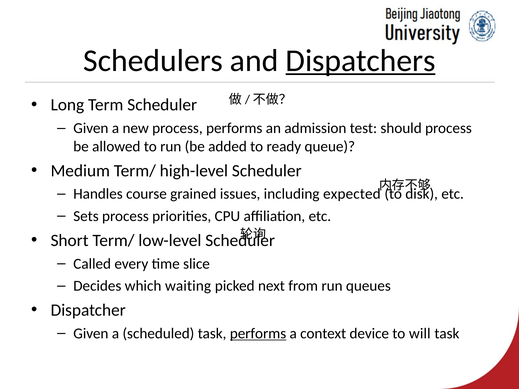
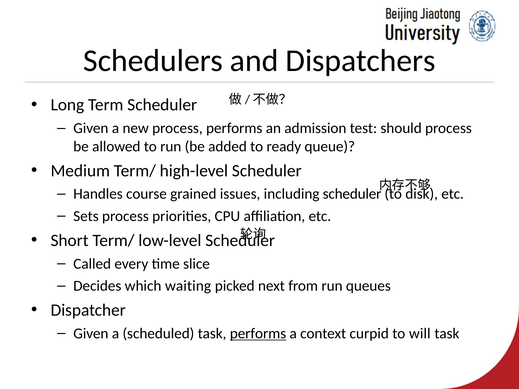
Dispatchers underline: present -> none (361, 61)
including expected: expected -> scheduler (352, 194)
device: device -> curpid (369, 334)
